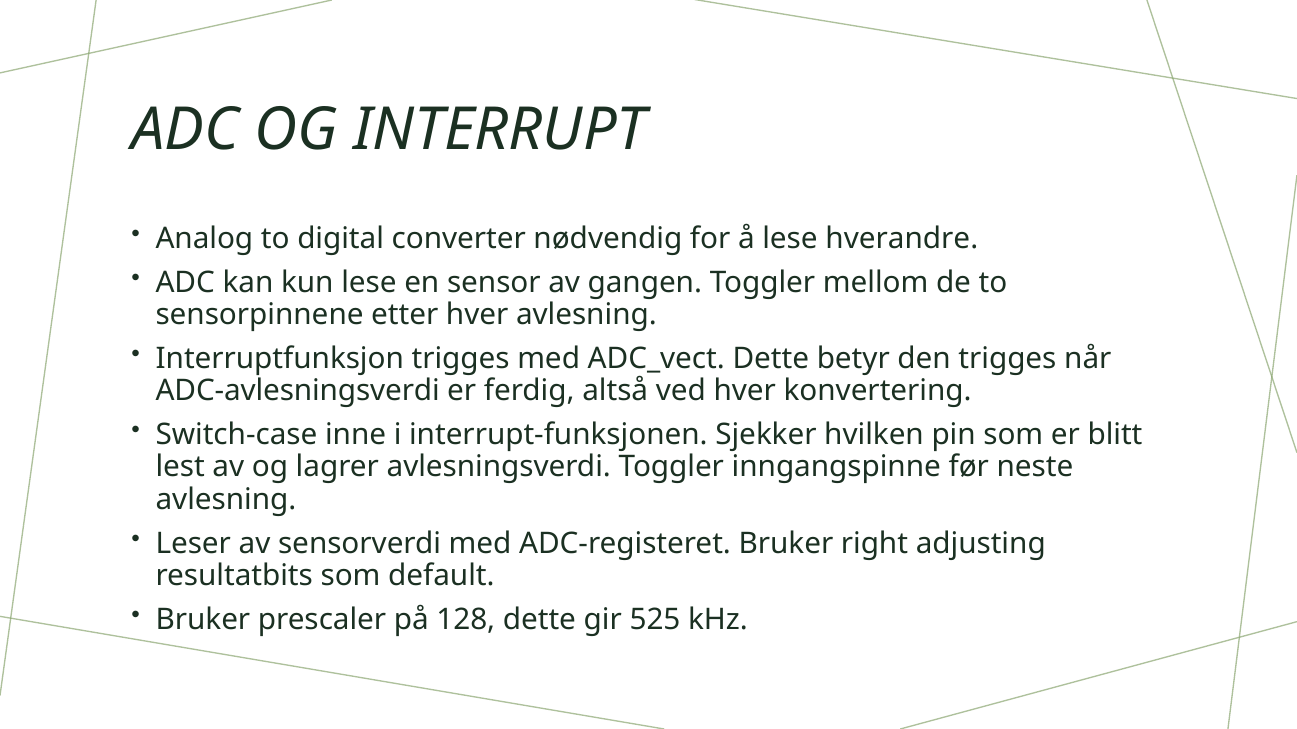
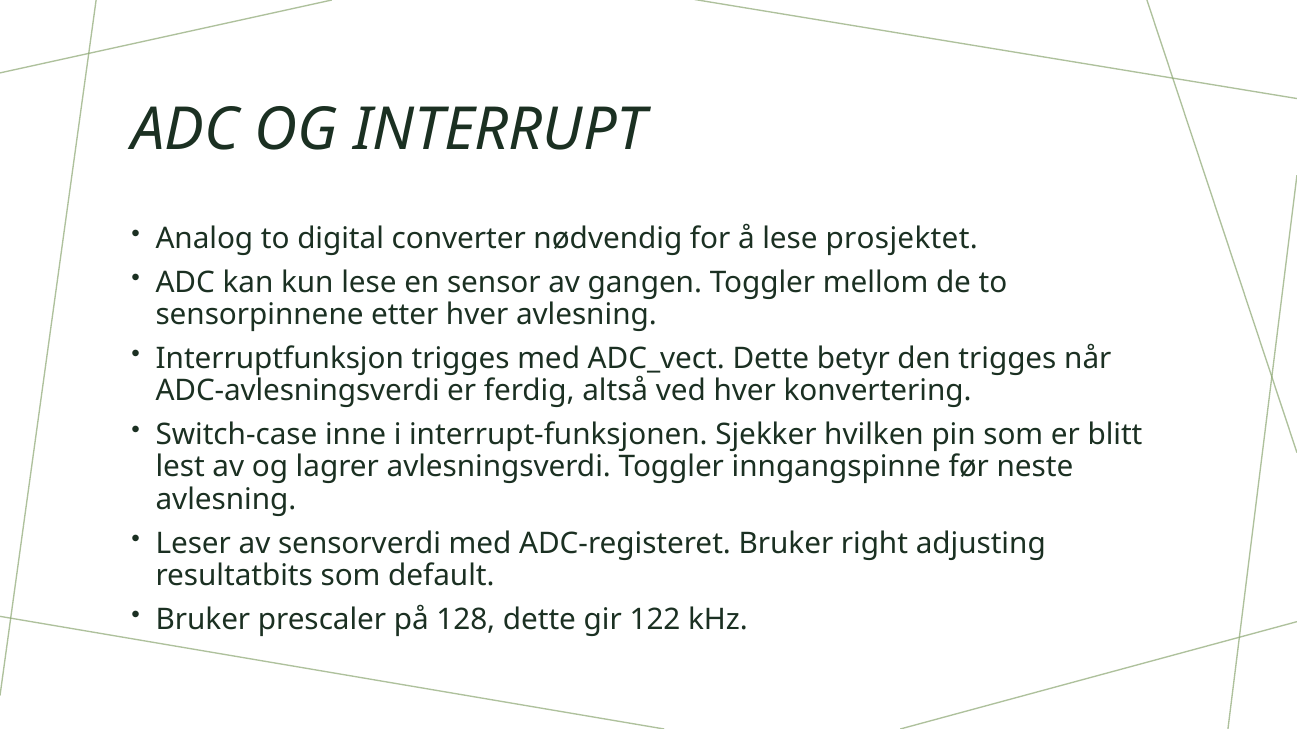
hverandre: hverandre -> prosjektet (902, 239)
525: 525 -> 122 (655, 620)
